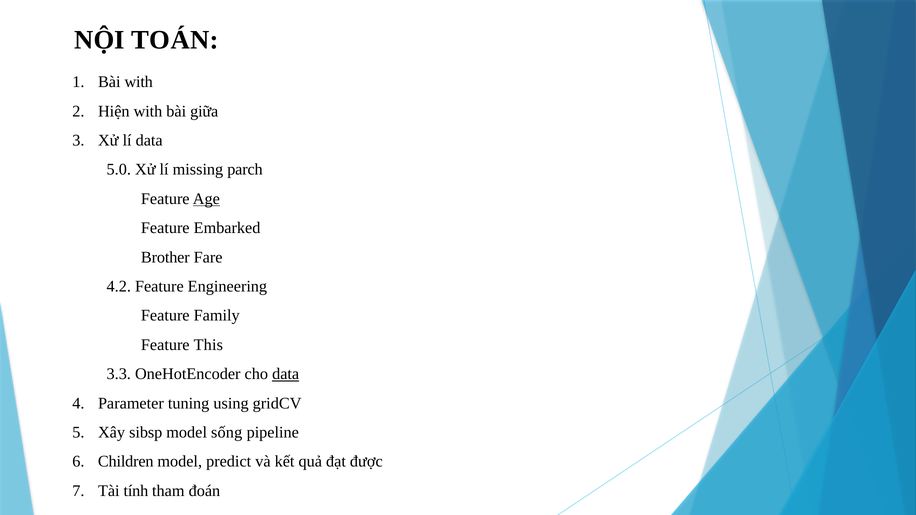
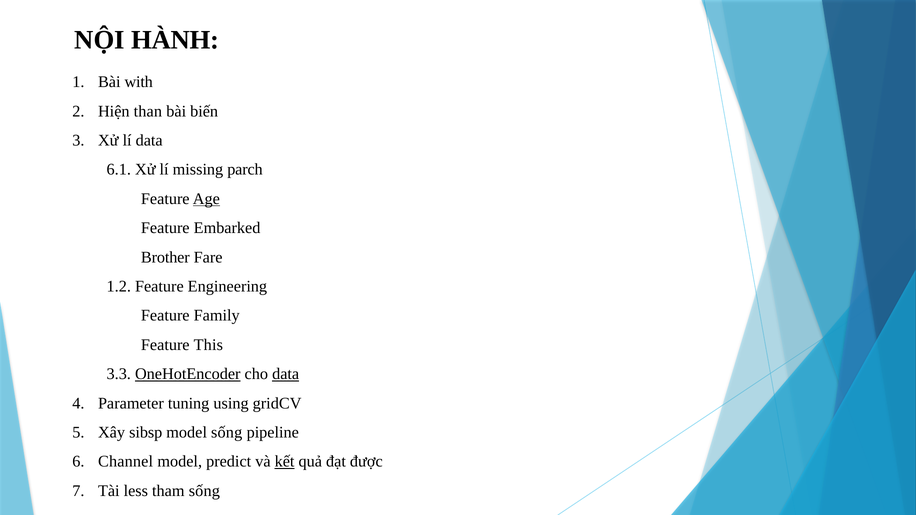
TOÁN: TOÁN -> HÀNH (175, 40)
Hiện with: with -> than (148, 111)
giữa: giữa -> biến (204, 111)
5.0: 5.0 -> 6.1 (119, 170)
4.2: 4.2 -> 1.2 (119, 287)
OneHotEncoder underline: none -> present (188, 374)
Children: Children -> Channel (126, 462)
kết underline: none -> present (285, 462)
tính: tính -> less (136, 491)
tham đoán: đoán -> sống (204, 491)
